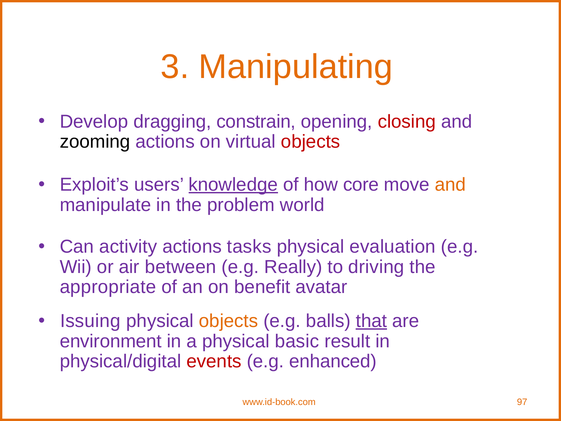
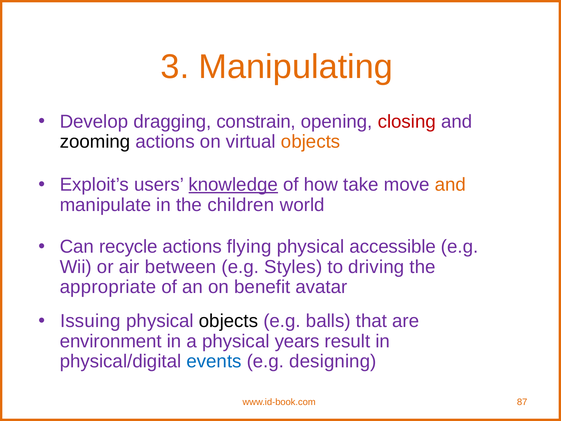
objects colour: red -> orange (311, 142)
core: core -> take (361, 185)
problem: problem -> children (241, 205)
activity: activity -> recycle (128, 247)
tasks: tasks -> flying (249, 247)
evaluation: evaluation -> accessible (393, 247)
Really: Really -> Styles (293, 267)
objects colour: orange -> black (229, 321)
that underline: present -> none (371, 321)
basic: basic -> years (297, 341)
events colour: red -> blue (214, 361)
enhanced: enhanced -> designing (333, 361)
97: 97 -> 87 (522, 402)
